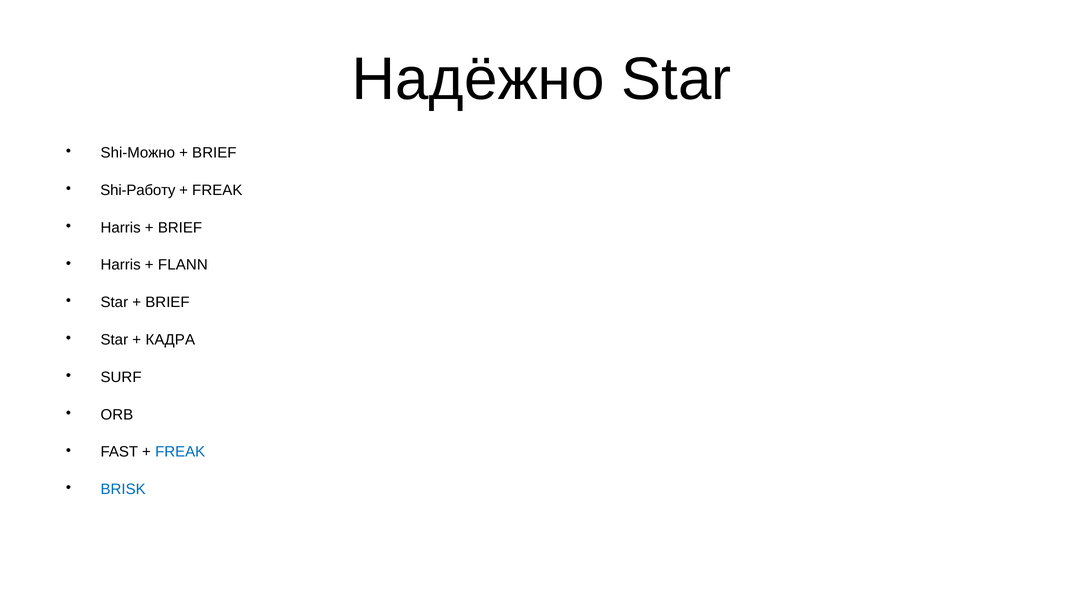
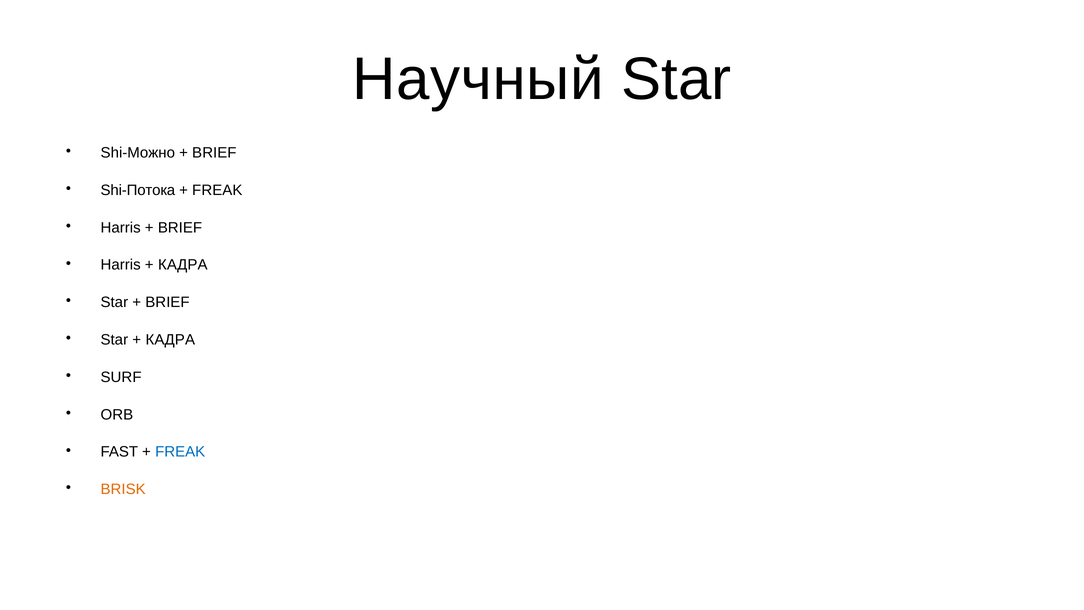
Надёжно: Надёжно -> Научный (478, 79)
Shi-Работу: Shi-Работу -> Shi-Потока (138, 190)
FLANN: FLANN -> КАДРА (183, 265)
BRISK colour: blue -> orange (123, 489)
